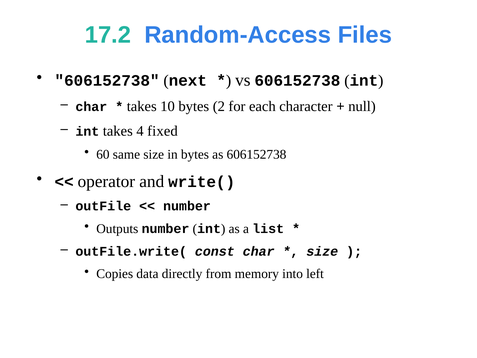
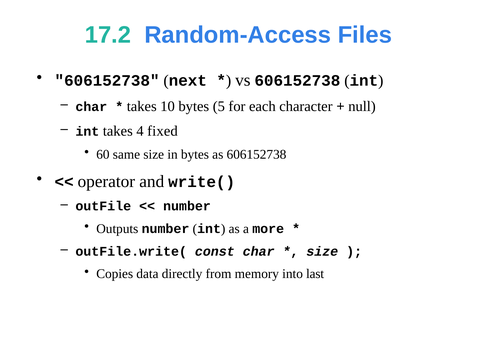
2: 2 -> 5 (219, 106)
list: list -> more (268, 229)
left: left -> last (315, 274)
